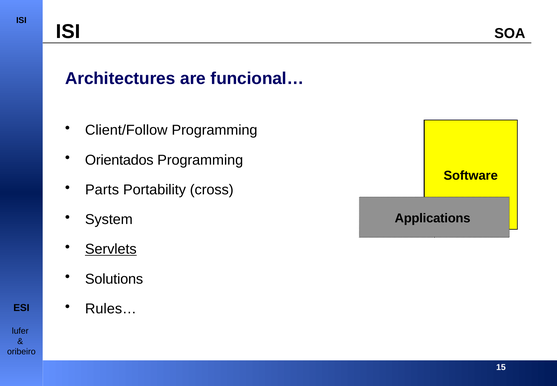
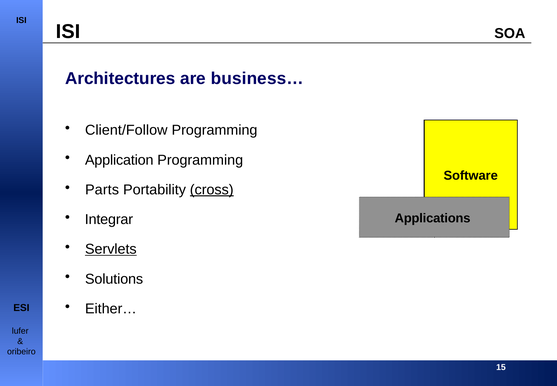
funcional…: funcional… -> business… (257, 78)
Orientados: Orientados -> Application (119, 160)
cross underline: none -> present (212, 190)
System: System -> Integrar (109, 219)
Rules…: Rules… -> Either… (111, 308)
